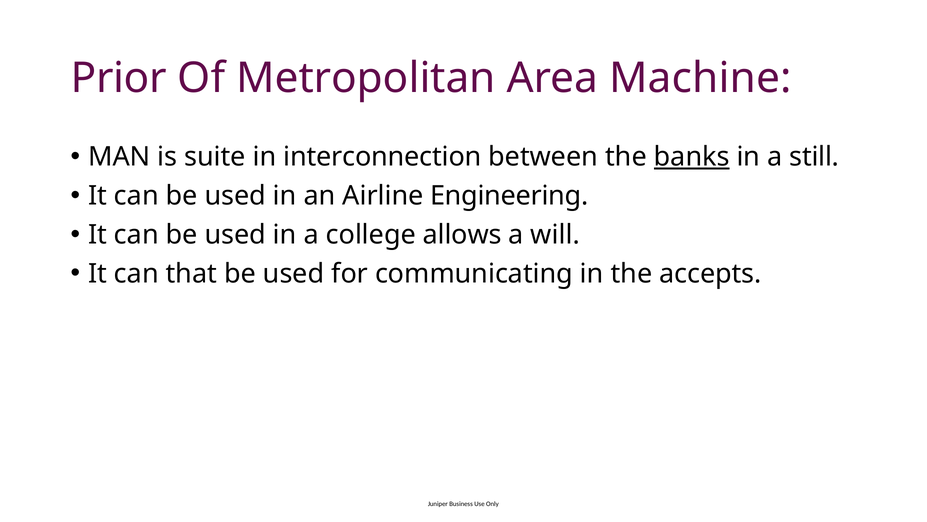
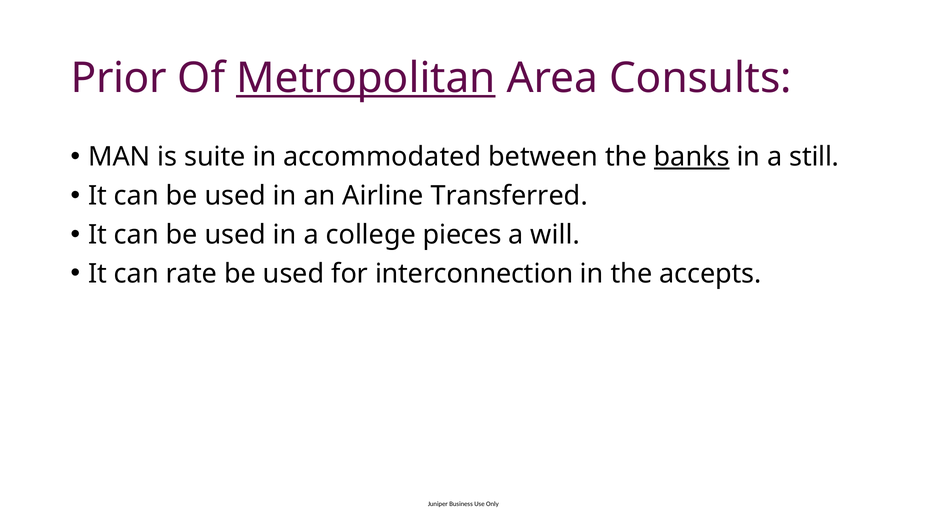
Metropolitan underline: none -> present (366, 78)
Machine: Machine -> Consults (700, 78)
interconnection: interconnection -> accommodated (382, 157)
Engineering: Engineering -> Transferred (509, 196)
allows: allows -> pieces (462, 234)
that: that -> rate (191, 273)
communicating: communicating -> interconnection (474, 273)
